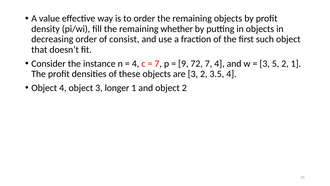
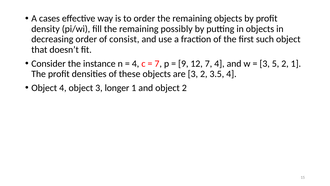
value: value -> cases (49, 18)
whether: whether -> possibly (177, 29)
72: 72 -> 12 (197, 63)
